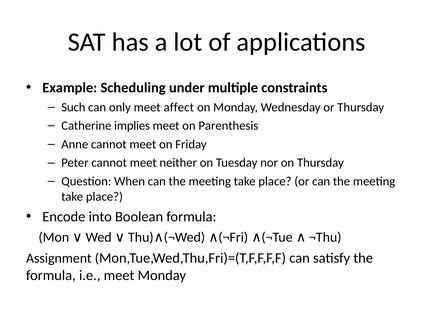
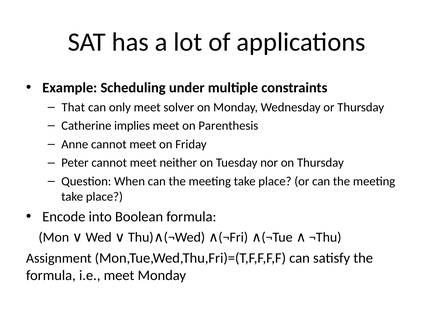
Such: Such -> That (73, 107)
affect: affect -> solver (179, 107)
